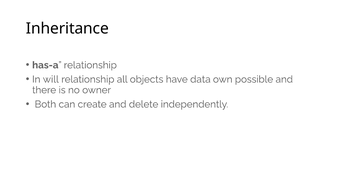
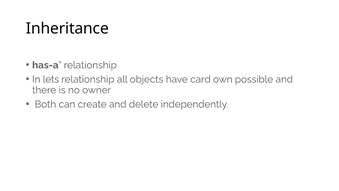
will: will -> lets (51, 79)
data: data -> card (200, 79)
